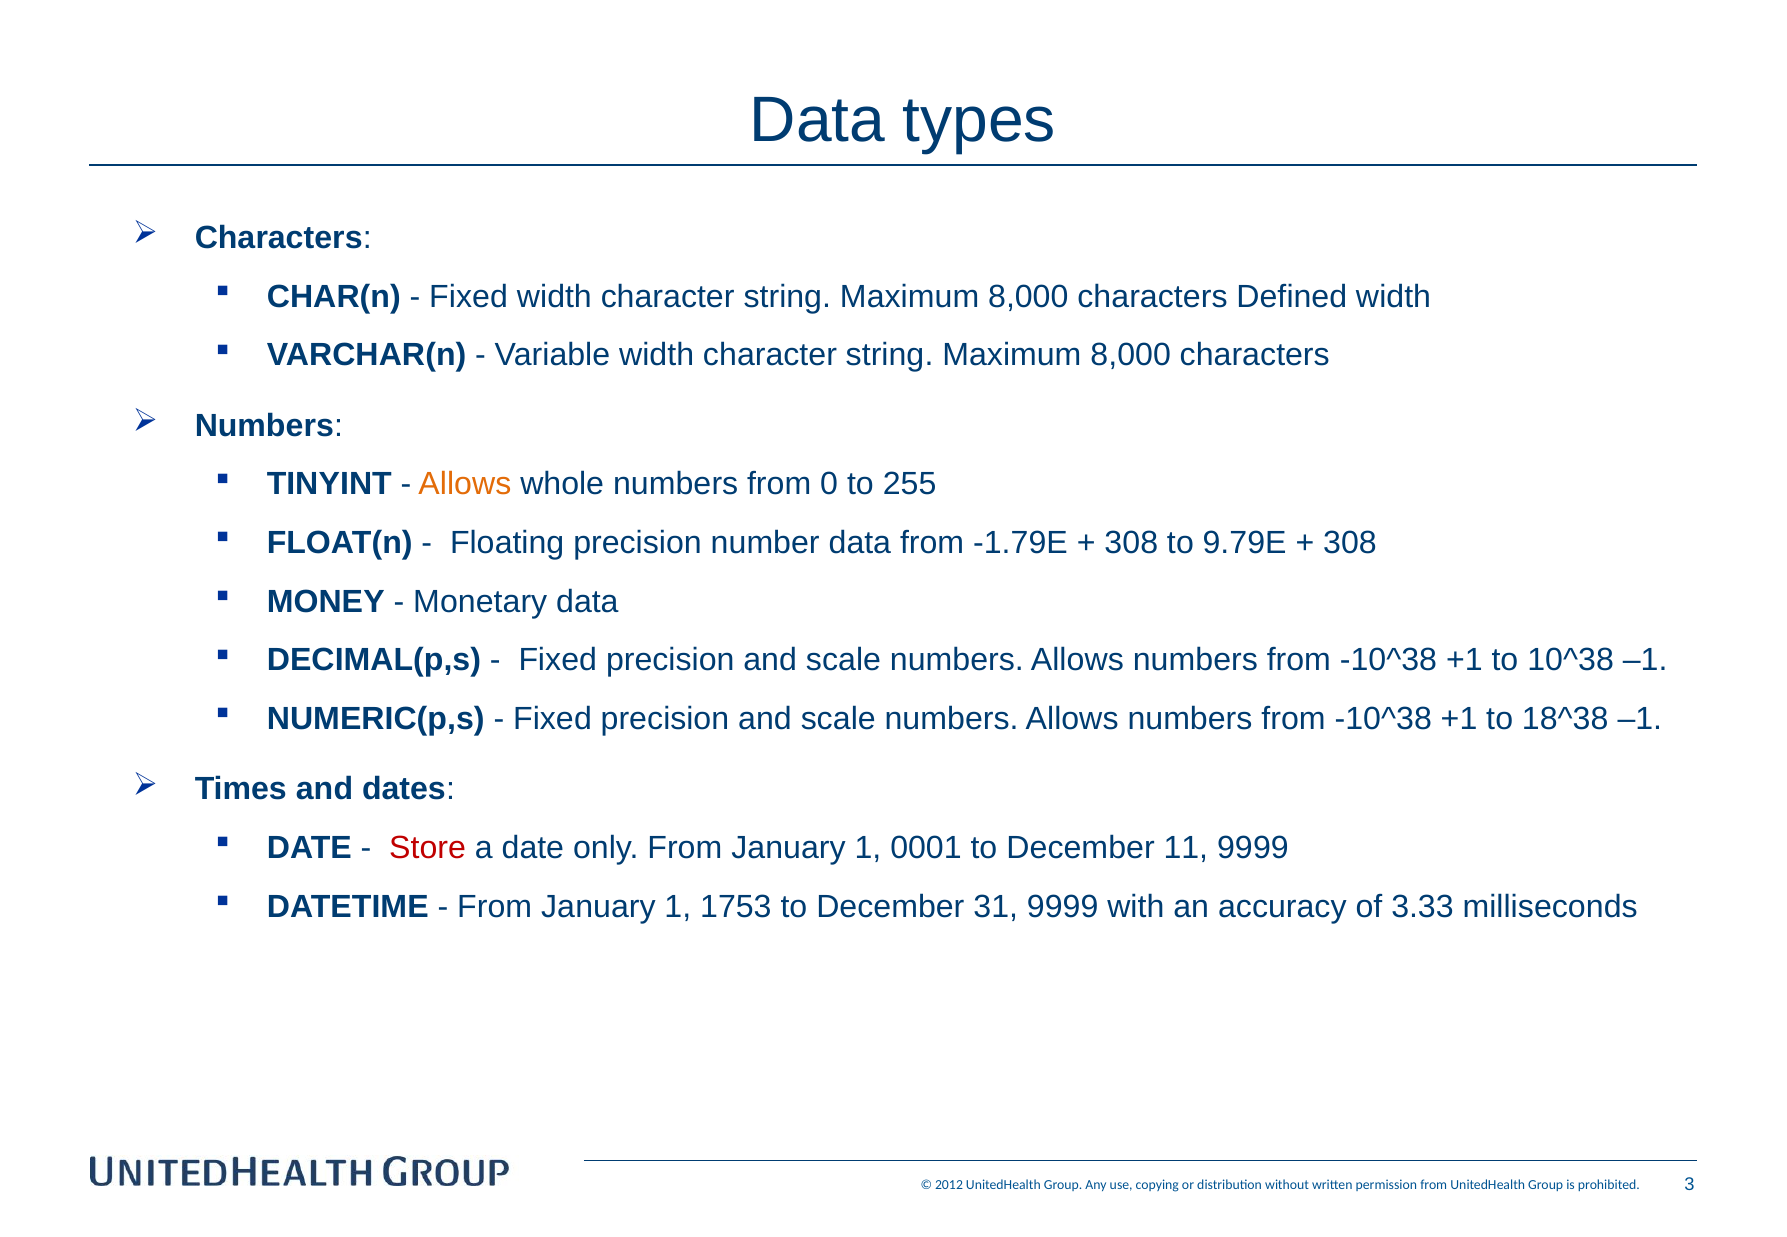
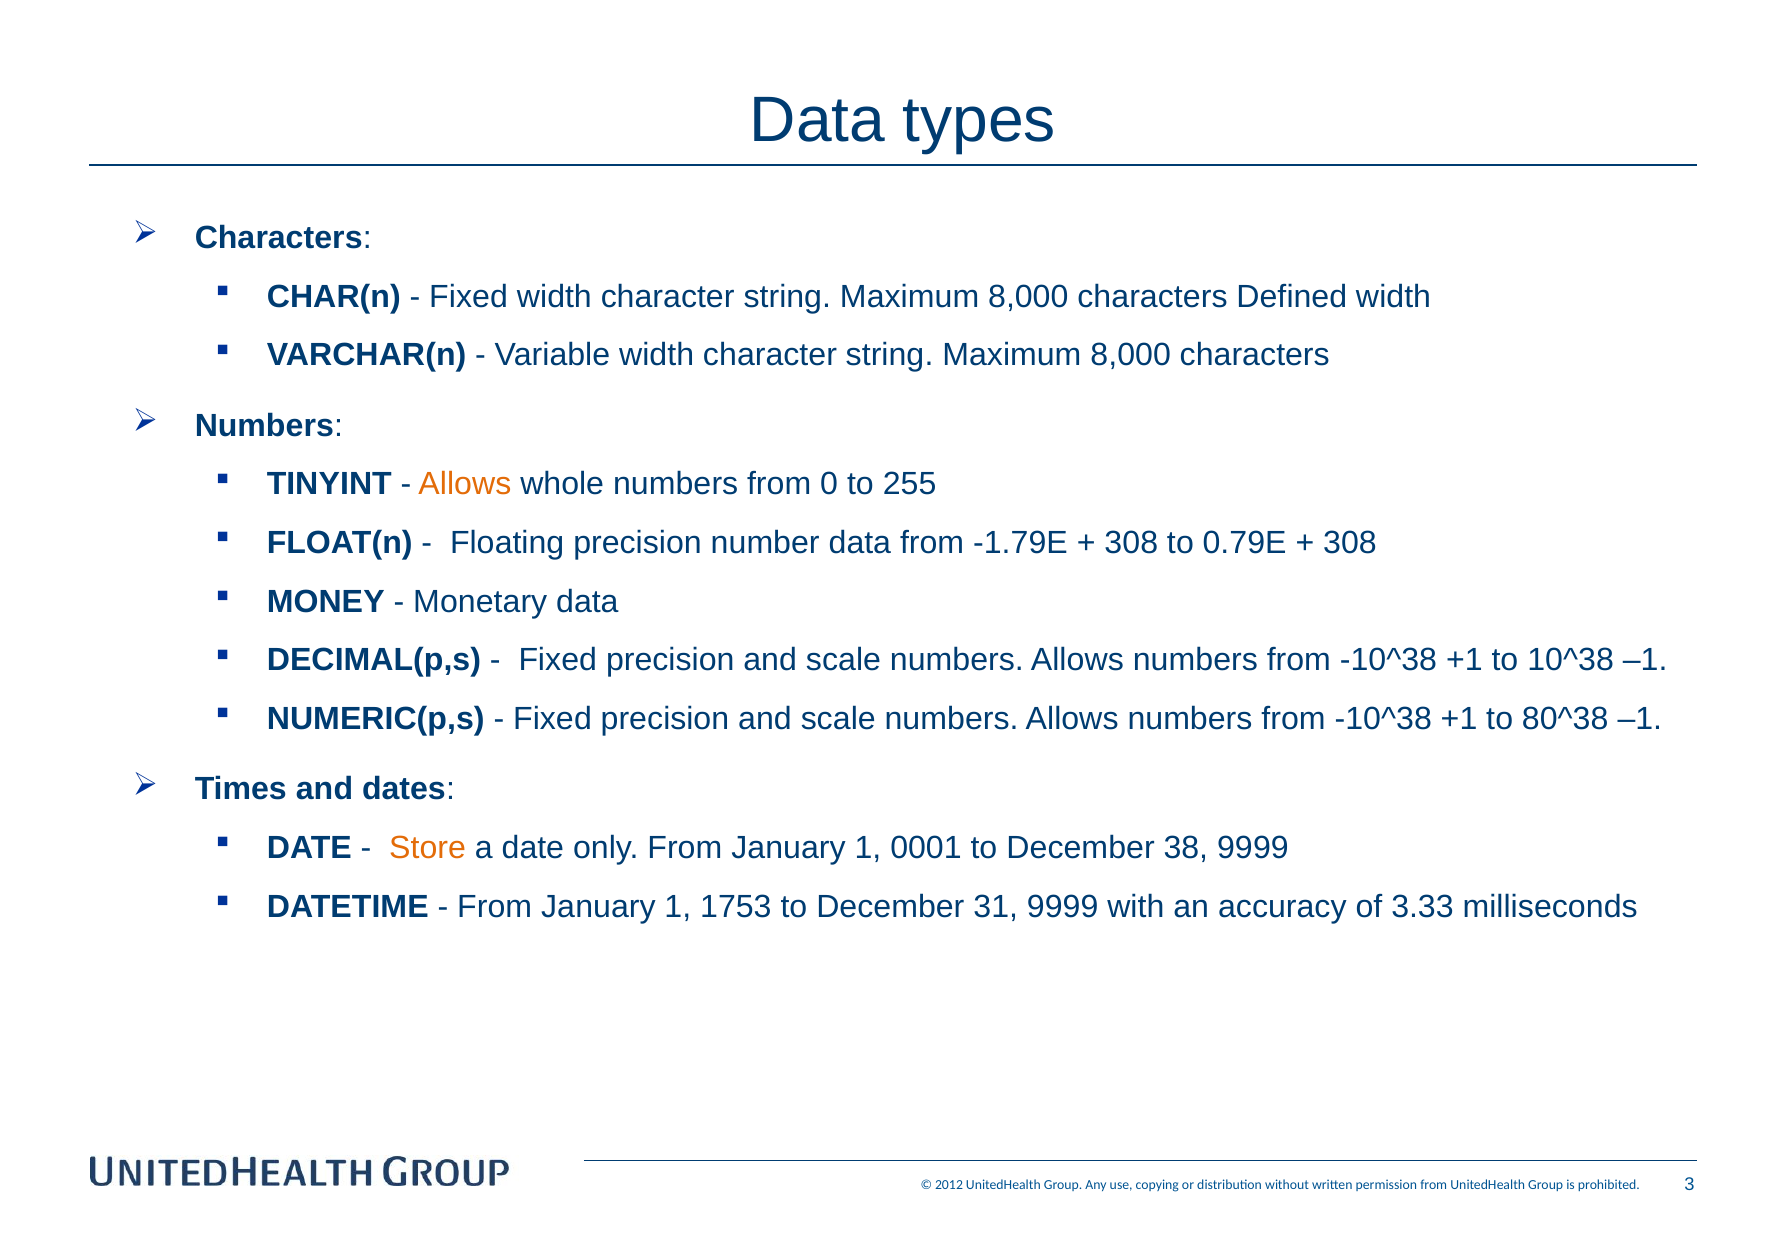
9.79E: 9.79E -> 0.79E (1245, 543)
18^38: 18^38 -> 80^38 (1565, 719)
Store colour: red -> orange (428, 848)
11: 11 -> 38 (1186, 848)
